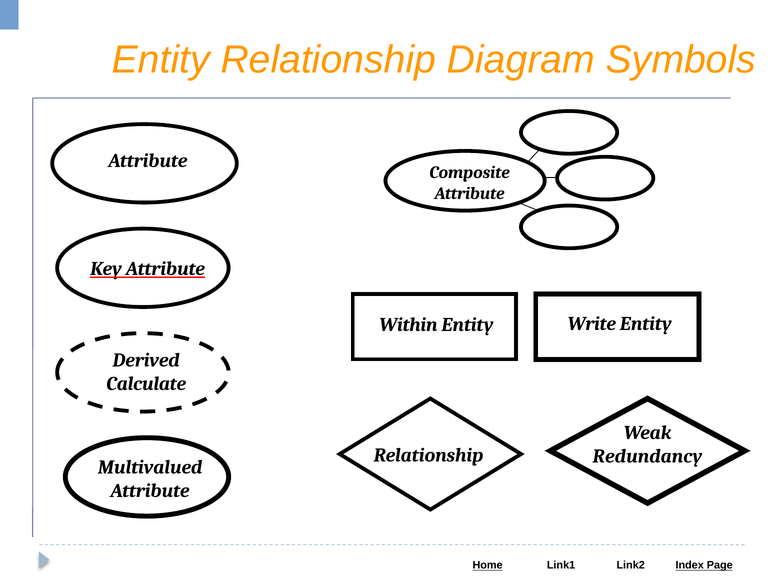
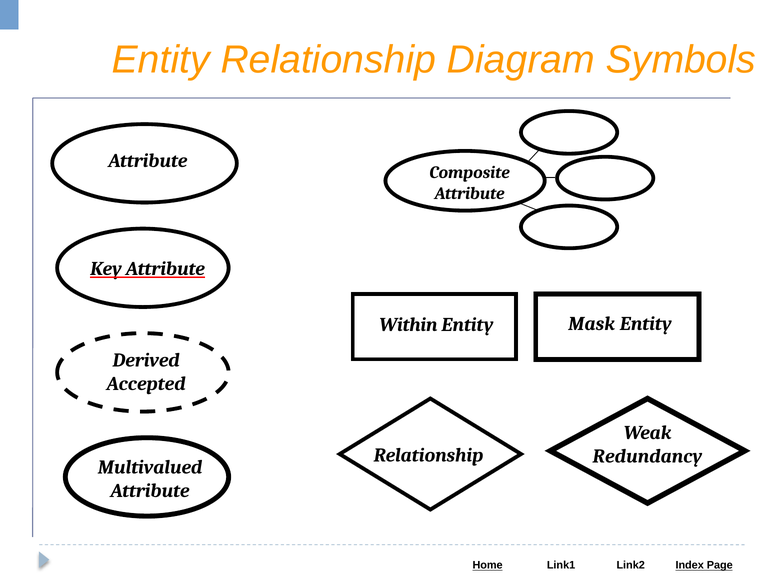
Write: Write -> Mask (592, 324)
Calculate: Calculate -> Accepted (146, 384)
